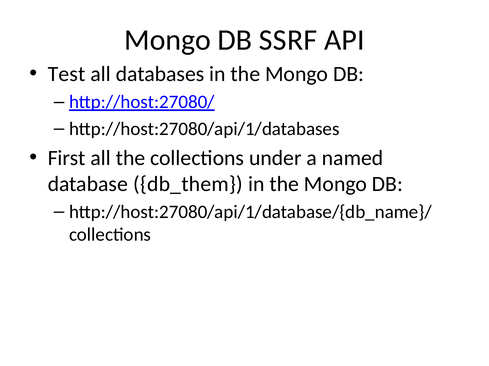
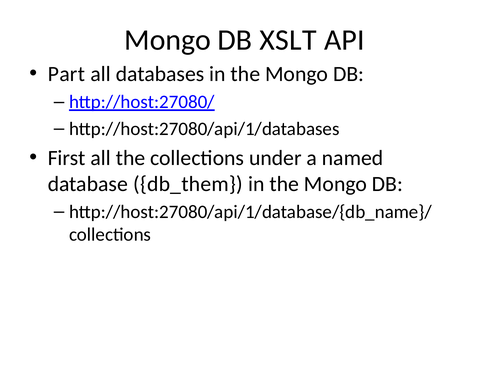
SSRF: SSRF -> XSLT (288, 40)
Test: Test -> Part (66, 74)
